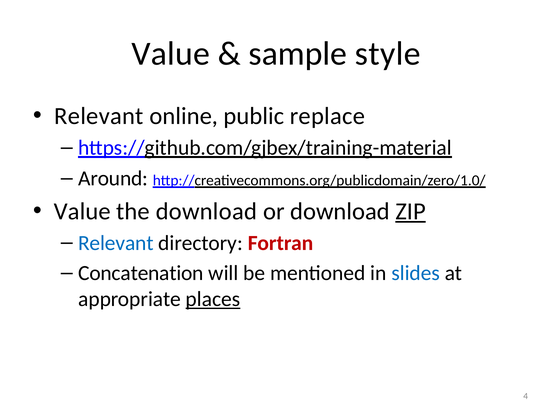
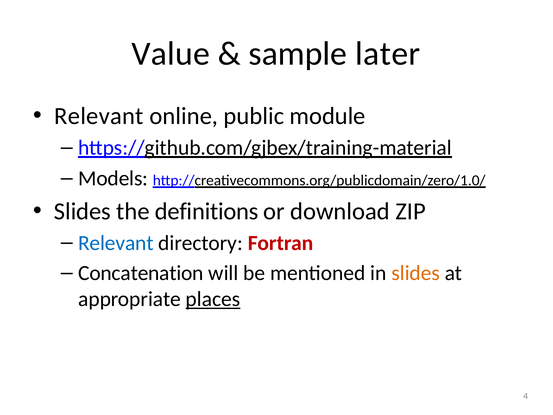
style: style -> later (388, 54)
replace: replace -> module (328, 116)
Around: Around -> Models (113, 178)
Value: Value -> Slides (82, 211)
the download: download -> definitions (207, 211)
ZIP underline: present -> none (411, 211)
slides colour: blue -> orange (416, 273)
